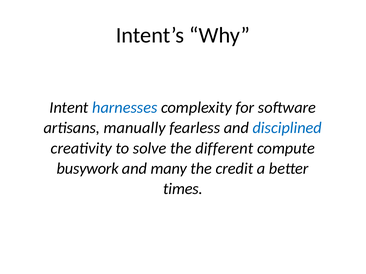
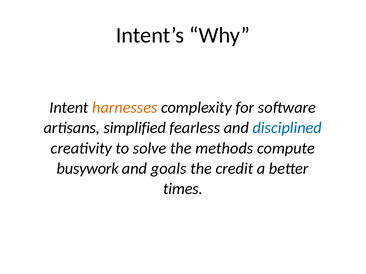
harnesses colour: blue -> orange (125, 108)
manually: manually -> simplified (135, 128)
different: different -> methods (224, 148)
many: many -> goals (169, 169)
